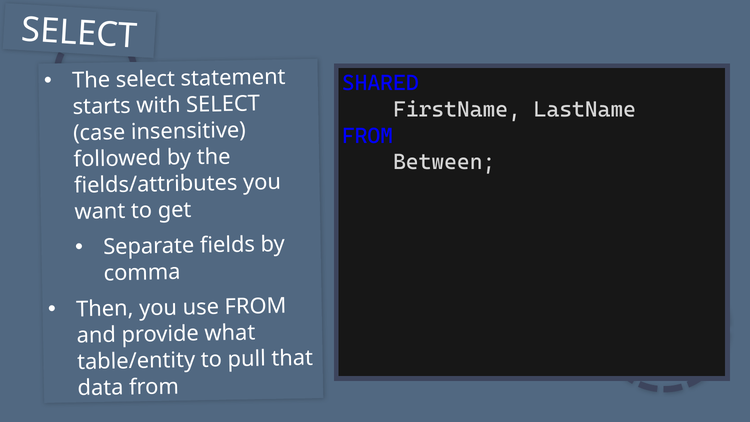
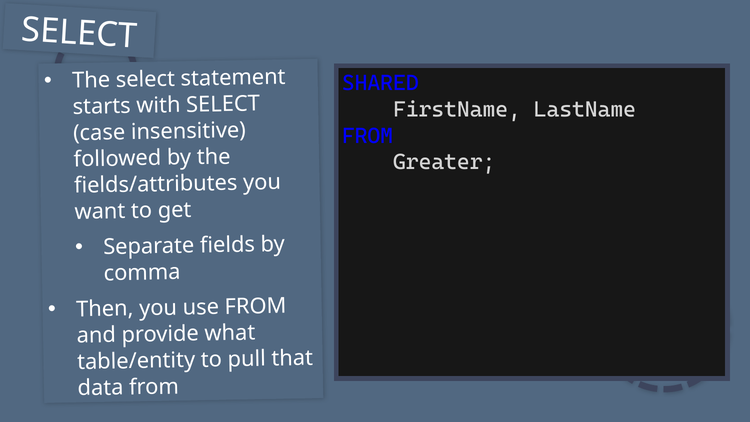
Between: Between -> Greater (444, 162)
